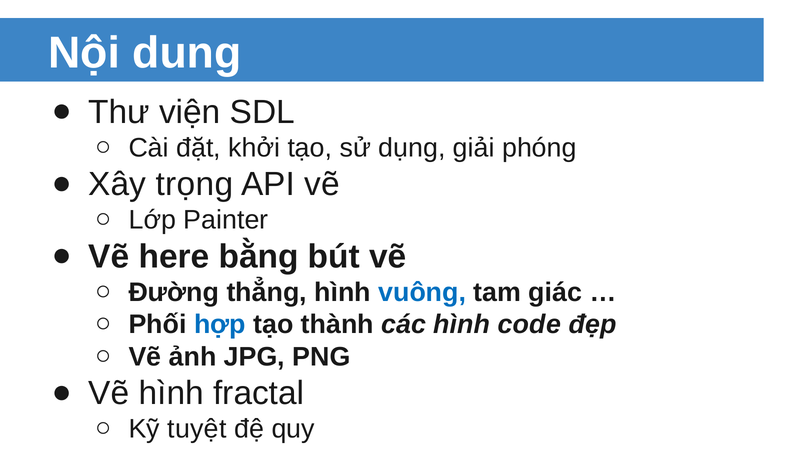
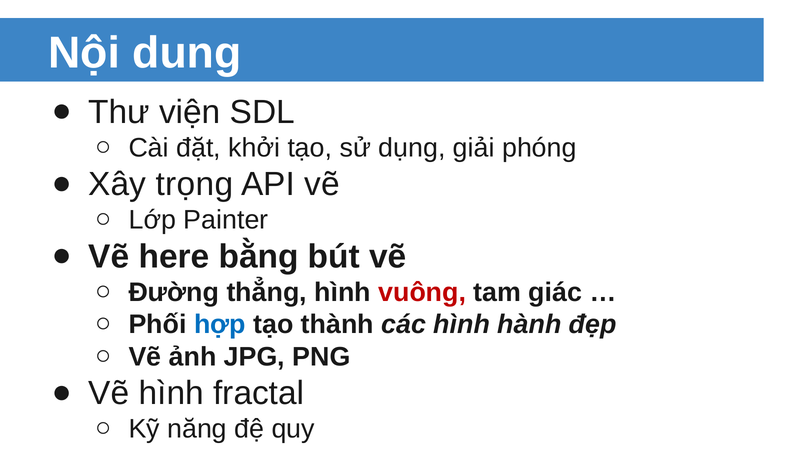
vuông colour: blue -> red (422, 293)
code: code -> hành (529, 325)
tuyệt: tuyệt -> năng (197, 429)
